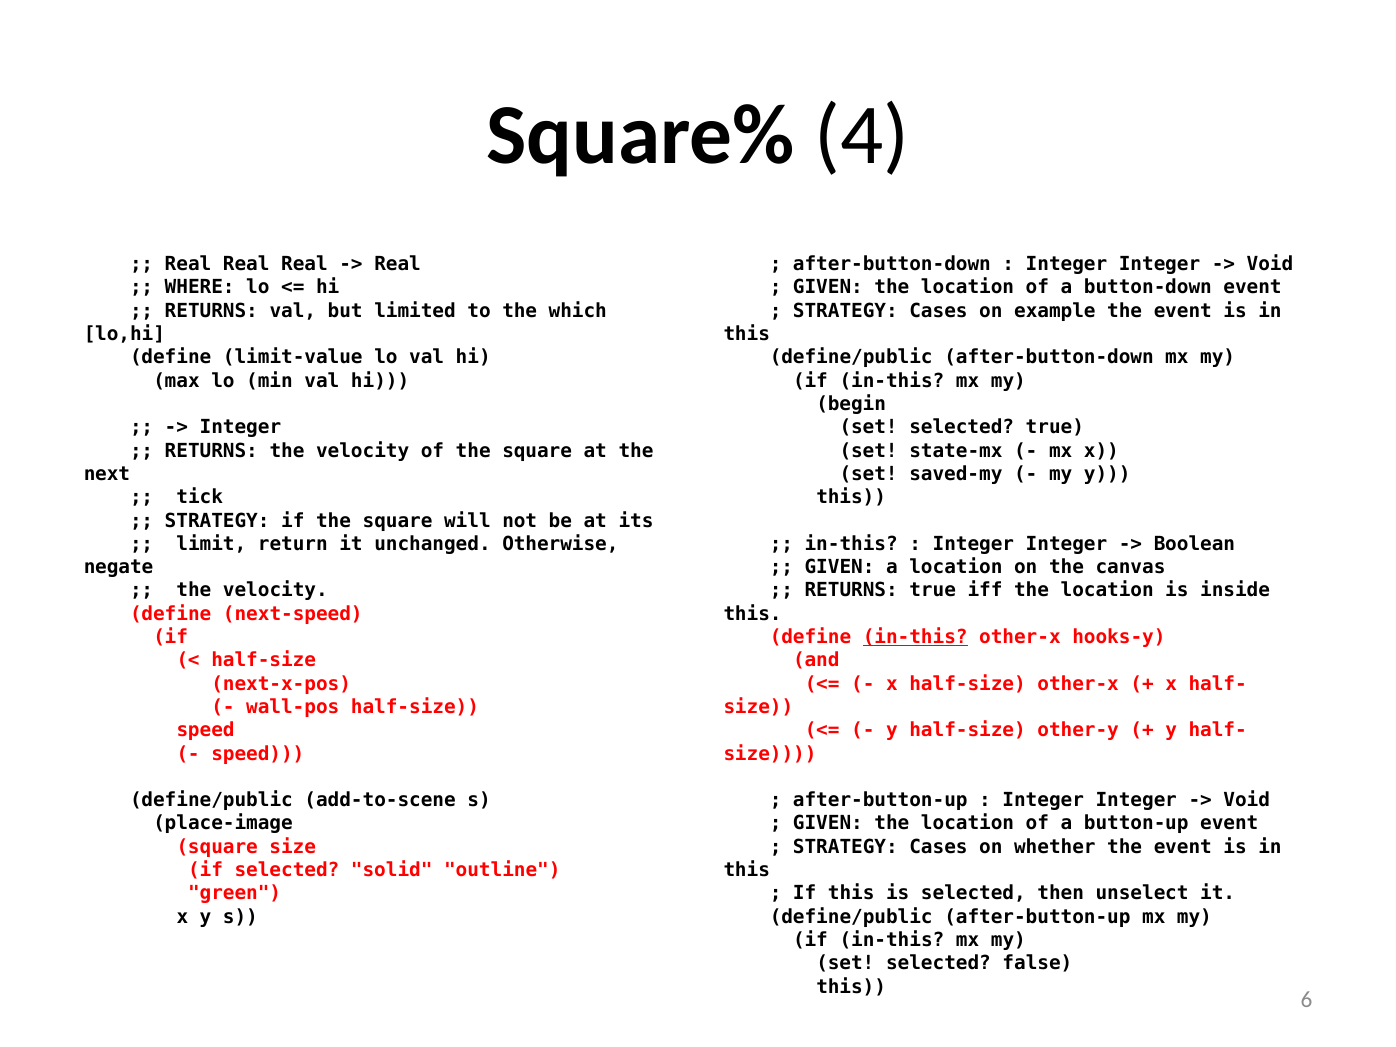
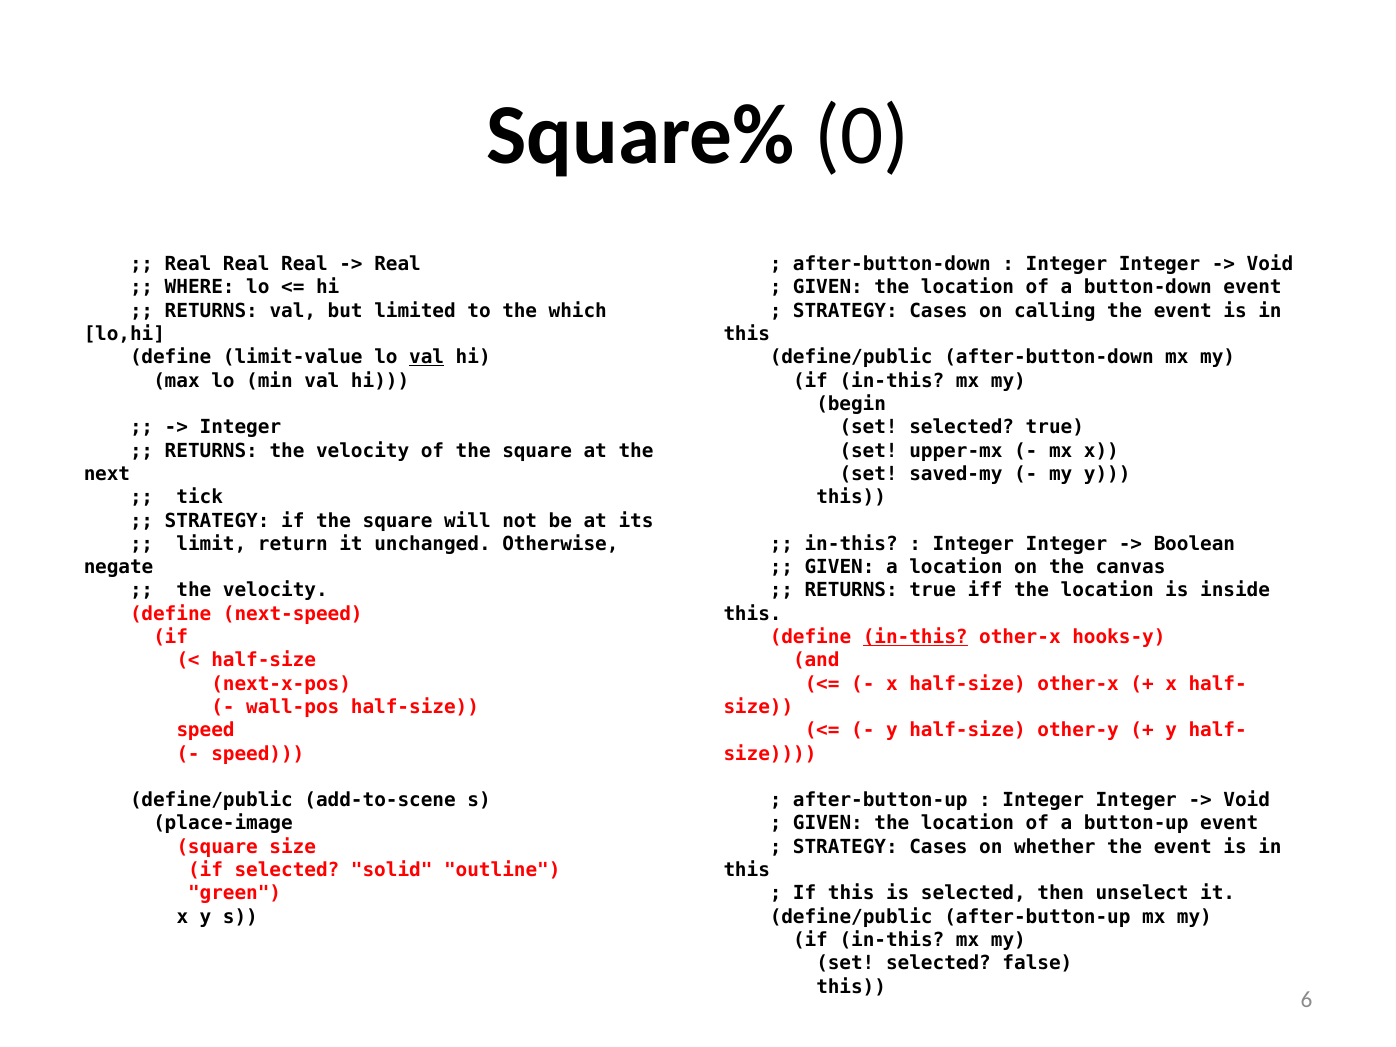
4: 4 -> 0 (862, 135)
example: example -> calling (1055, 311)
val underline: none -> present (427, 357)
state-mx: state-mx -> upper-mx (956, 451)
